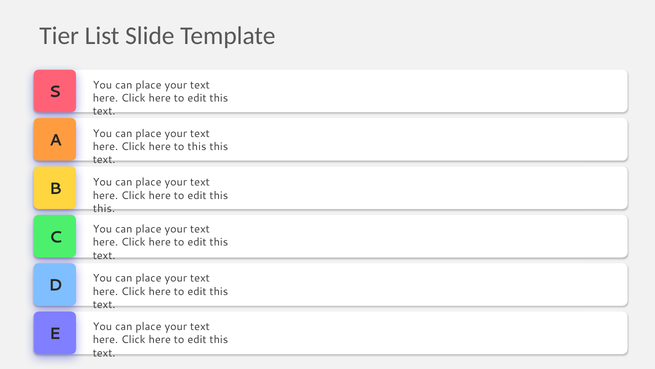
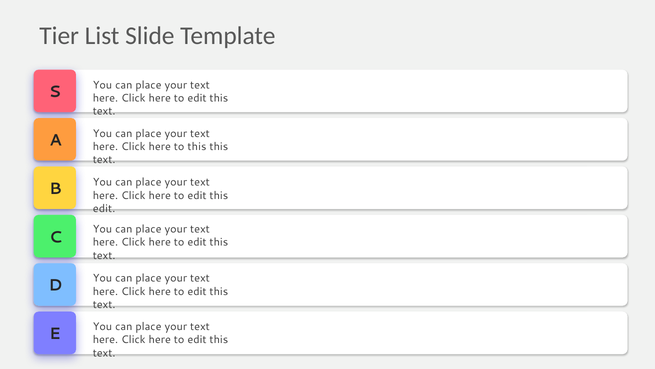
this: this -> edit (104, 208)
